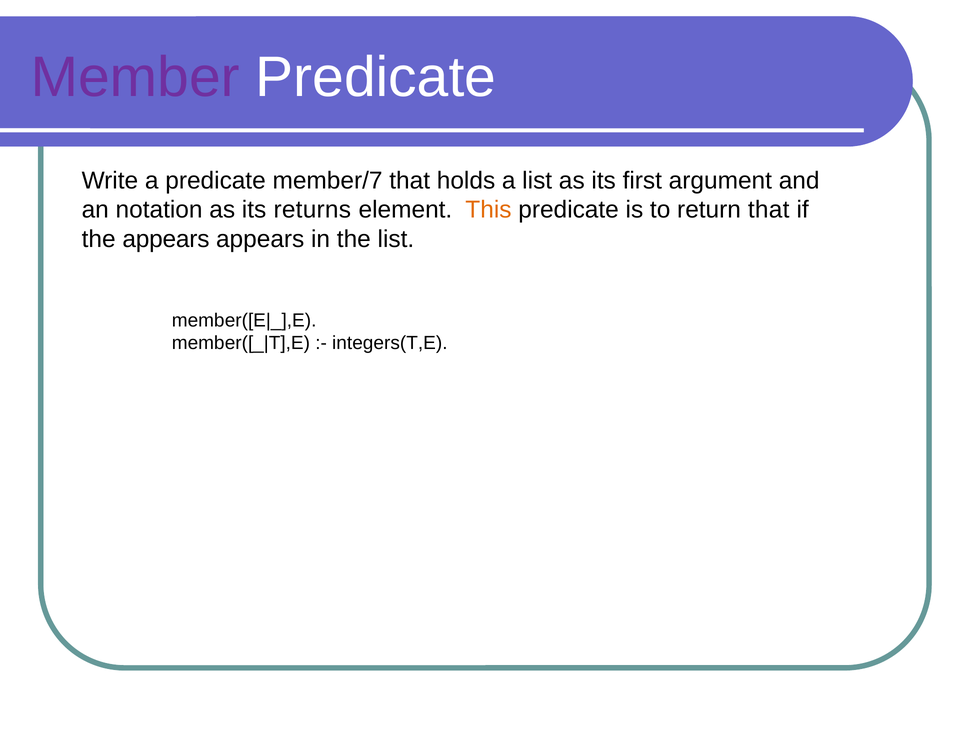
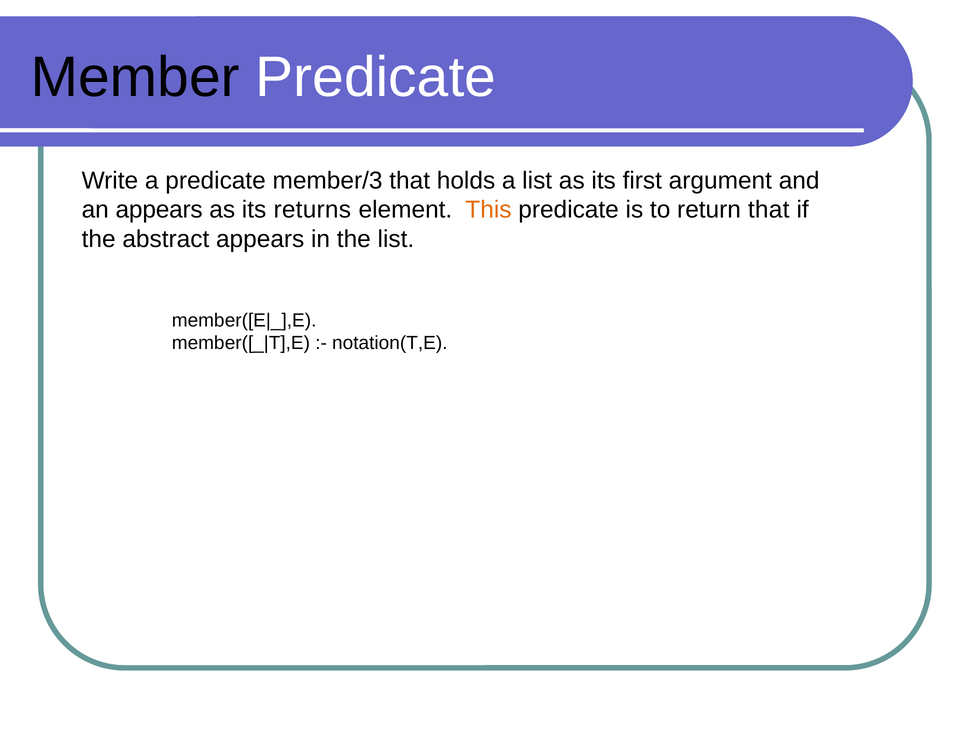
Member colour: purple -> black (135, 77)
member/7: member/7 -> member/3 (328, 181)
an notation: notation -> appears (159, 210)
the appears: appears -> abstract (166, 239)
integers(T,E: integers(T,E -> notation(T,E (390, 343)
